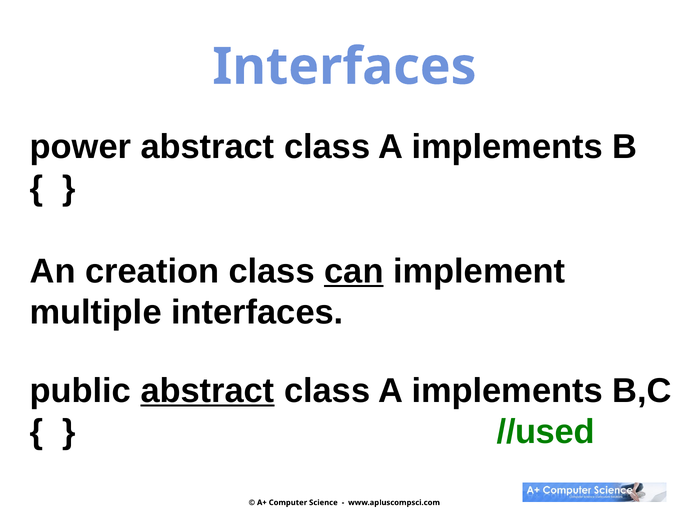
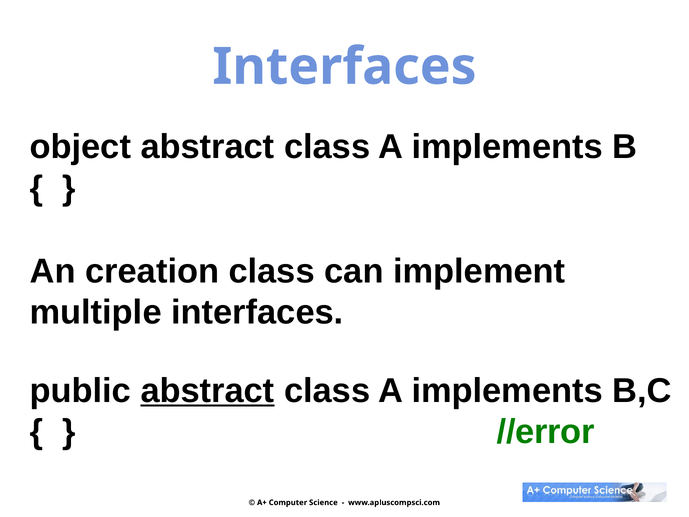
power: power -> object (80, 147)
can underline: present -> none (354, 271)
//used: //used -> //error (546, 432)
